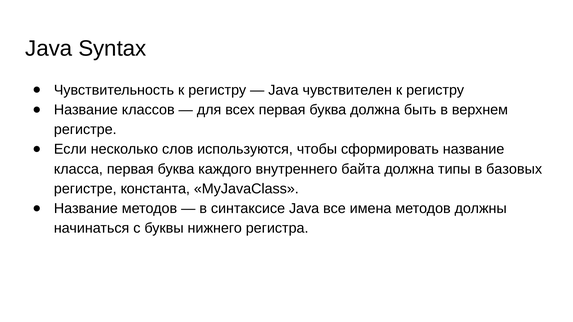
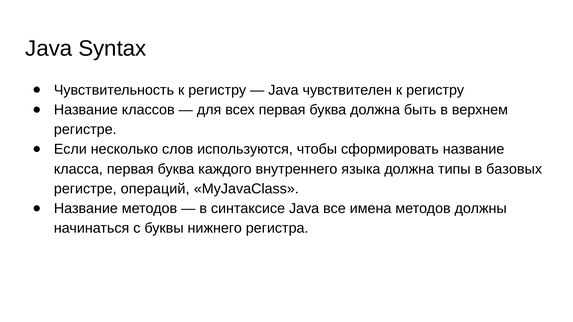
байта: байта -> языка (361, 169)
константа: константа -> операций (155, 189)
